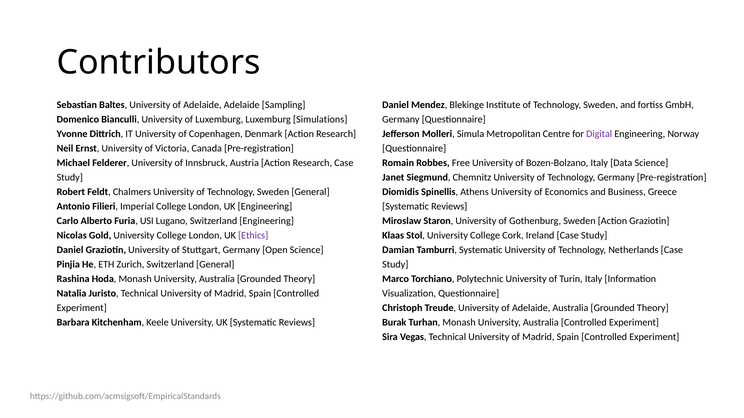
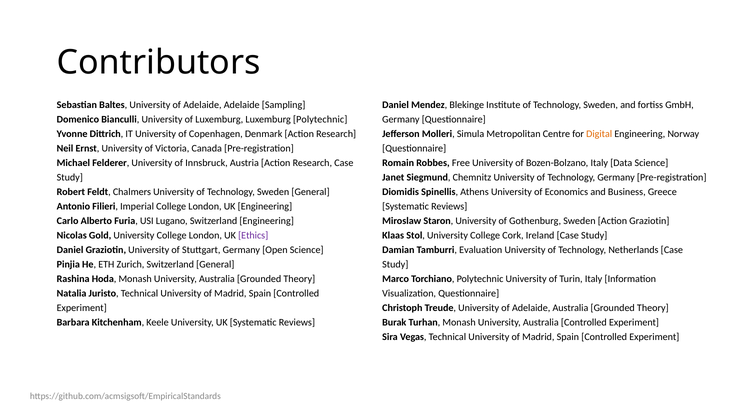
Luxemburg Simulations: Simulations -> Polytechnic (320, 120)
Digital colour: purple -> orange (599, 134)
Tamburri Systematic: Systematic -> Evaluation (481, 250)
